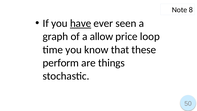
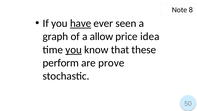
loop: loop -> idea (150, 36)
you underline: none -> present (74, 50)
things: things -> prove (111, 63)
